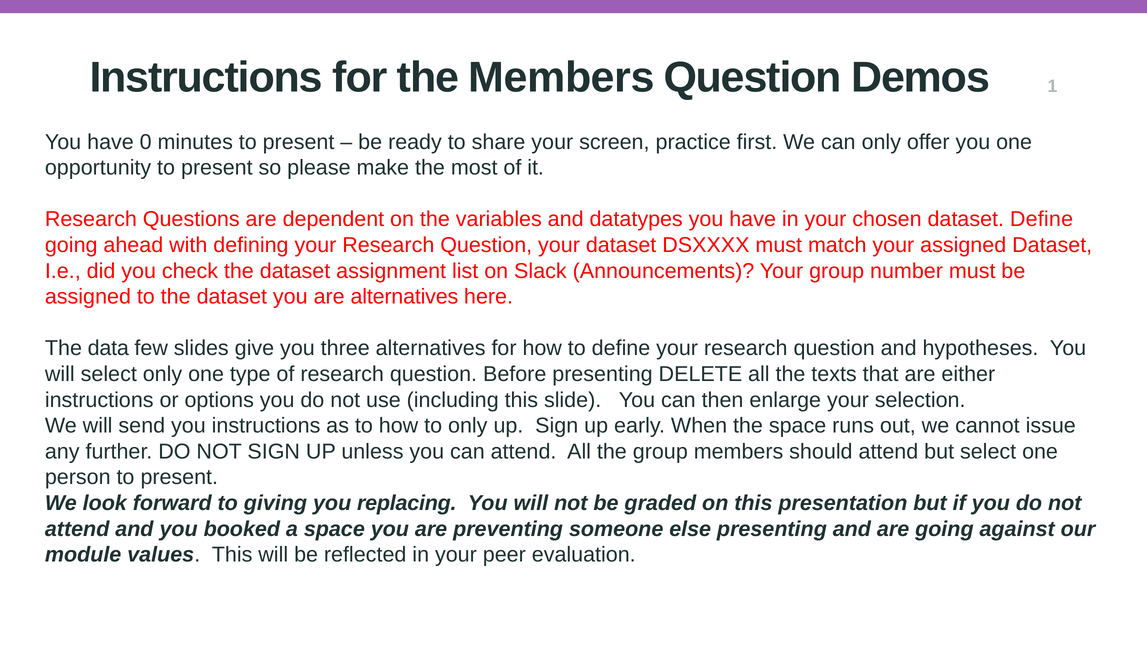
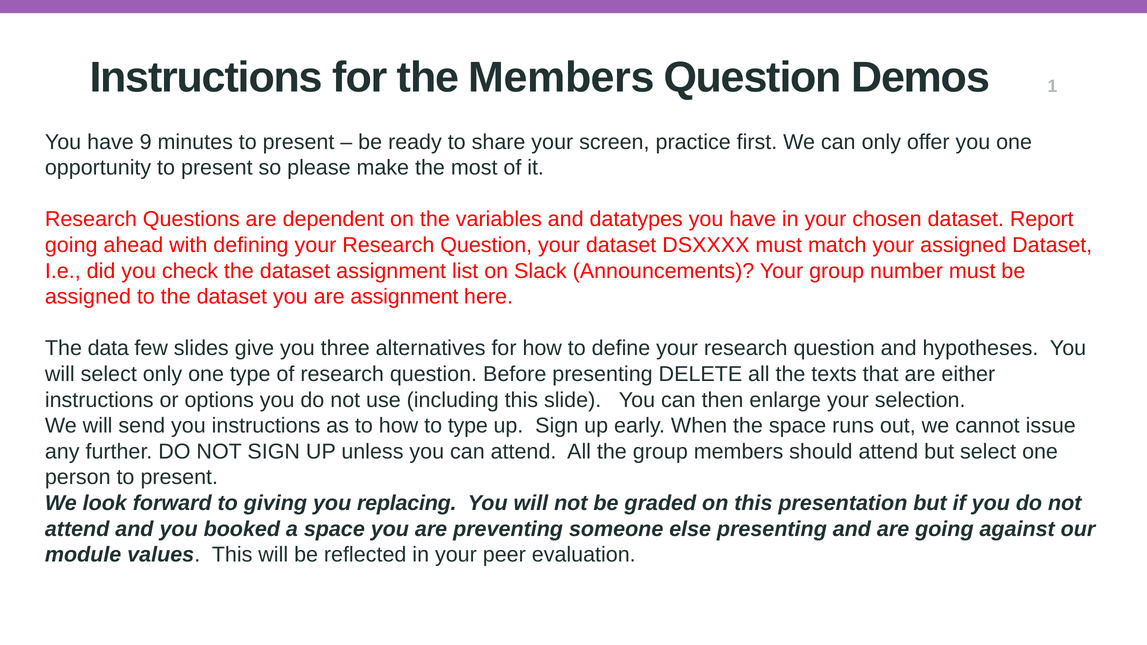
0: 0 -> 9 (146, 142)
dataset Define: Define -> Report (1042, 219)
are alternatives: alternatives -> assignment (404, 297)
to only: only -> type (468, 426)
